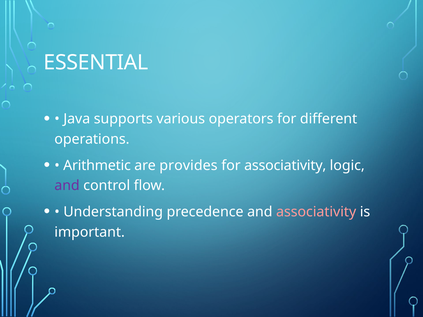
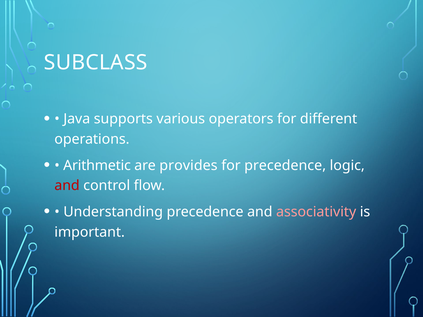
ESSENTIAL: ESSENTIAL -> SUBCLASS (96, 63)
for associativity: associativity -> precedence (285, 165)
and colour: purple -> red (67, 186)
